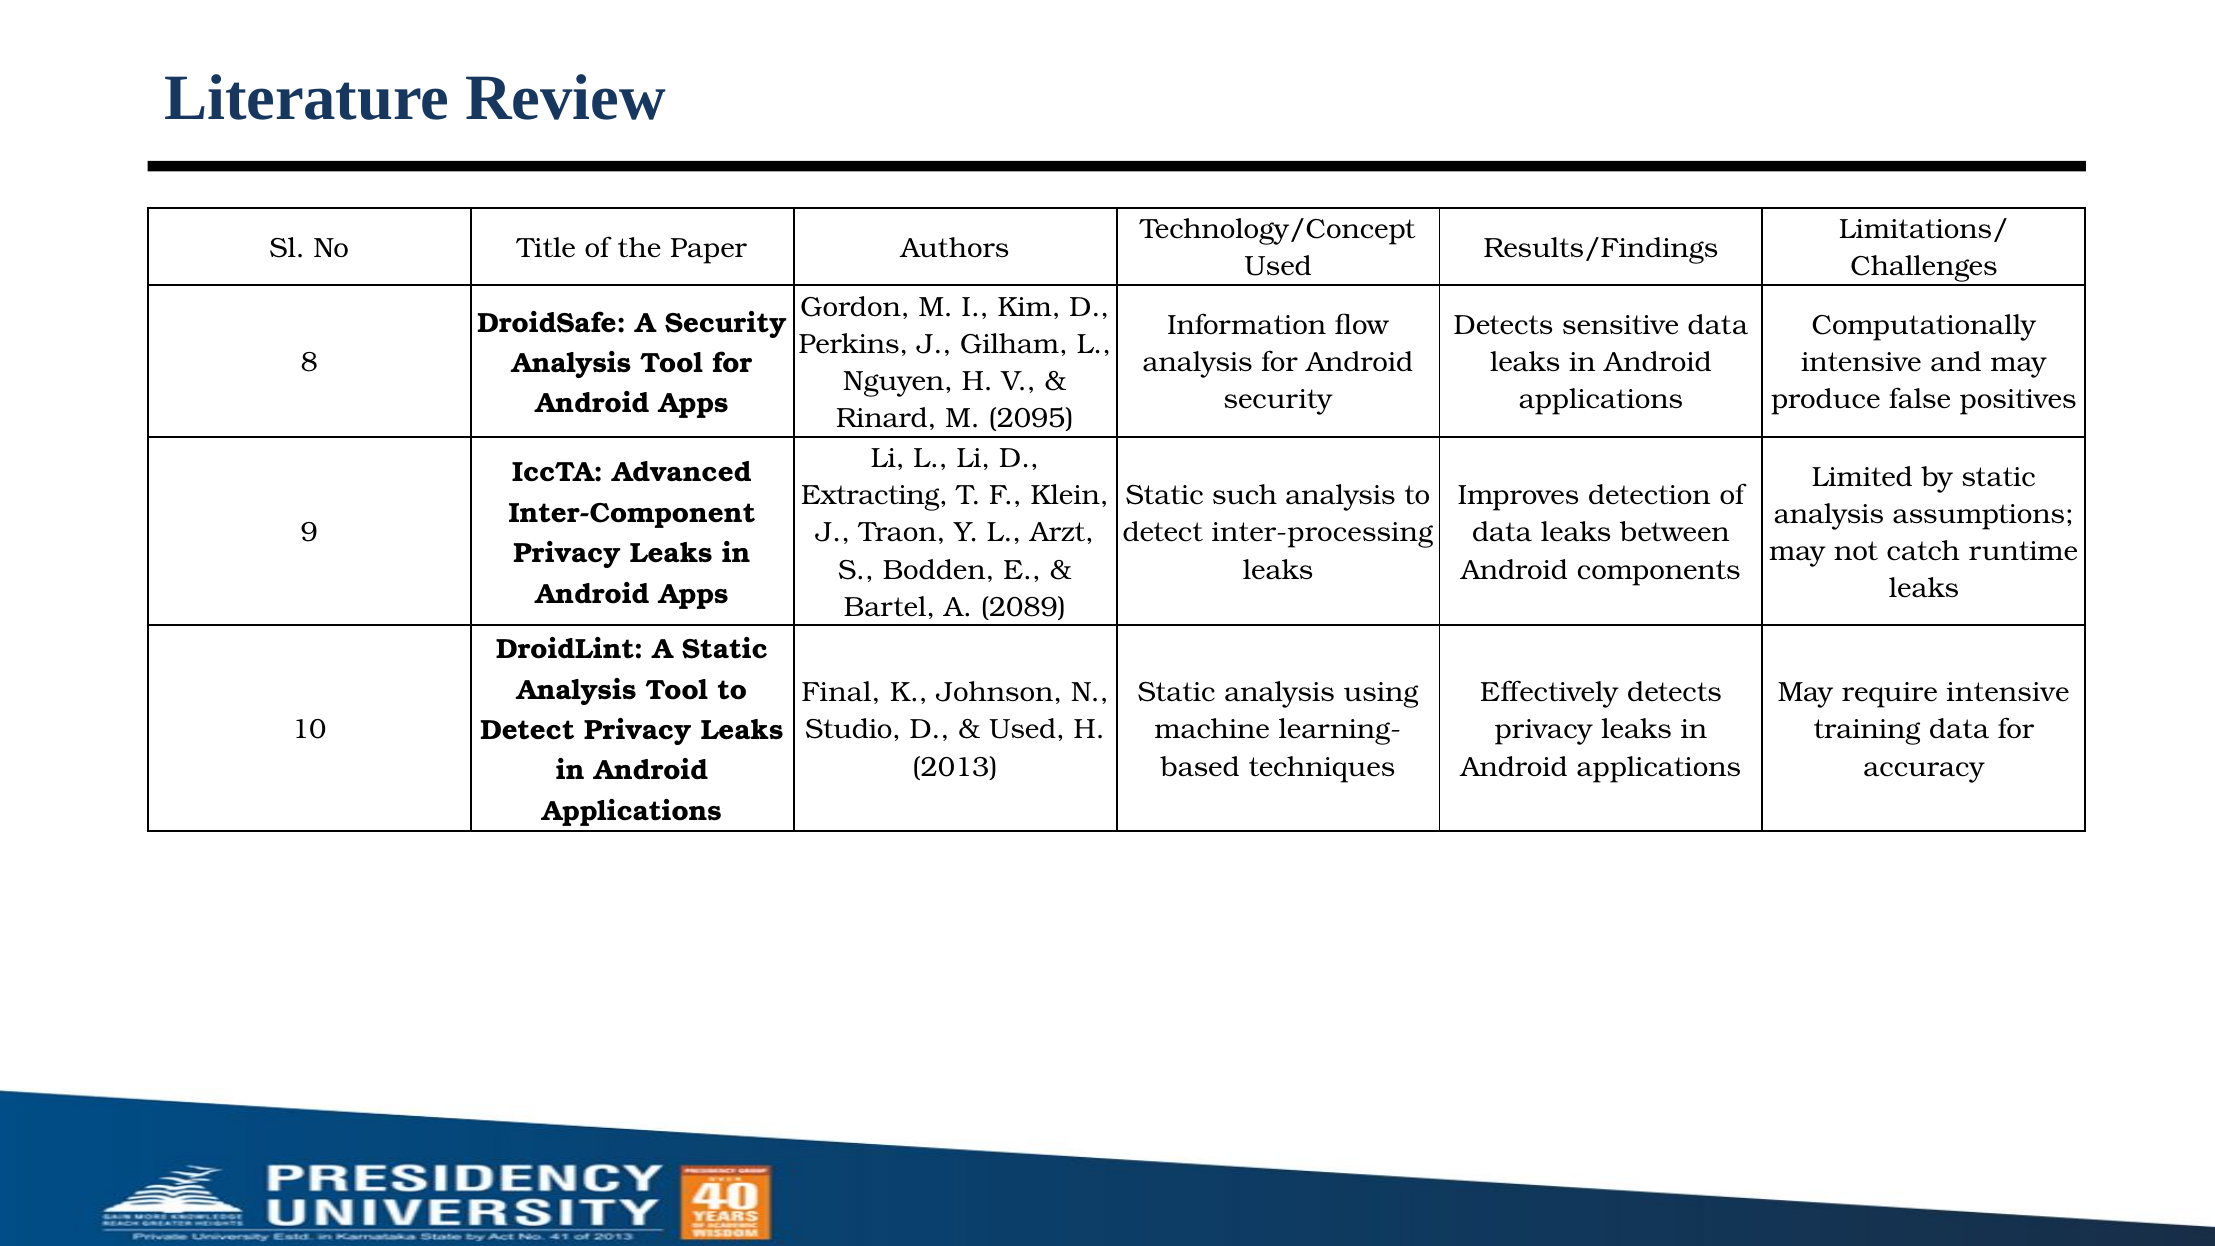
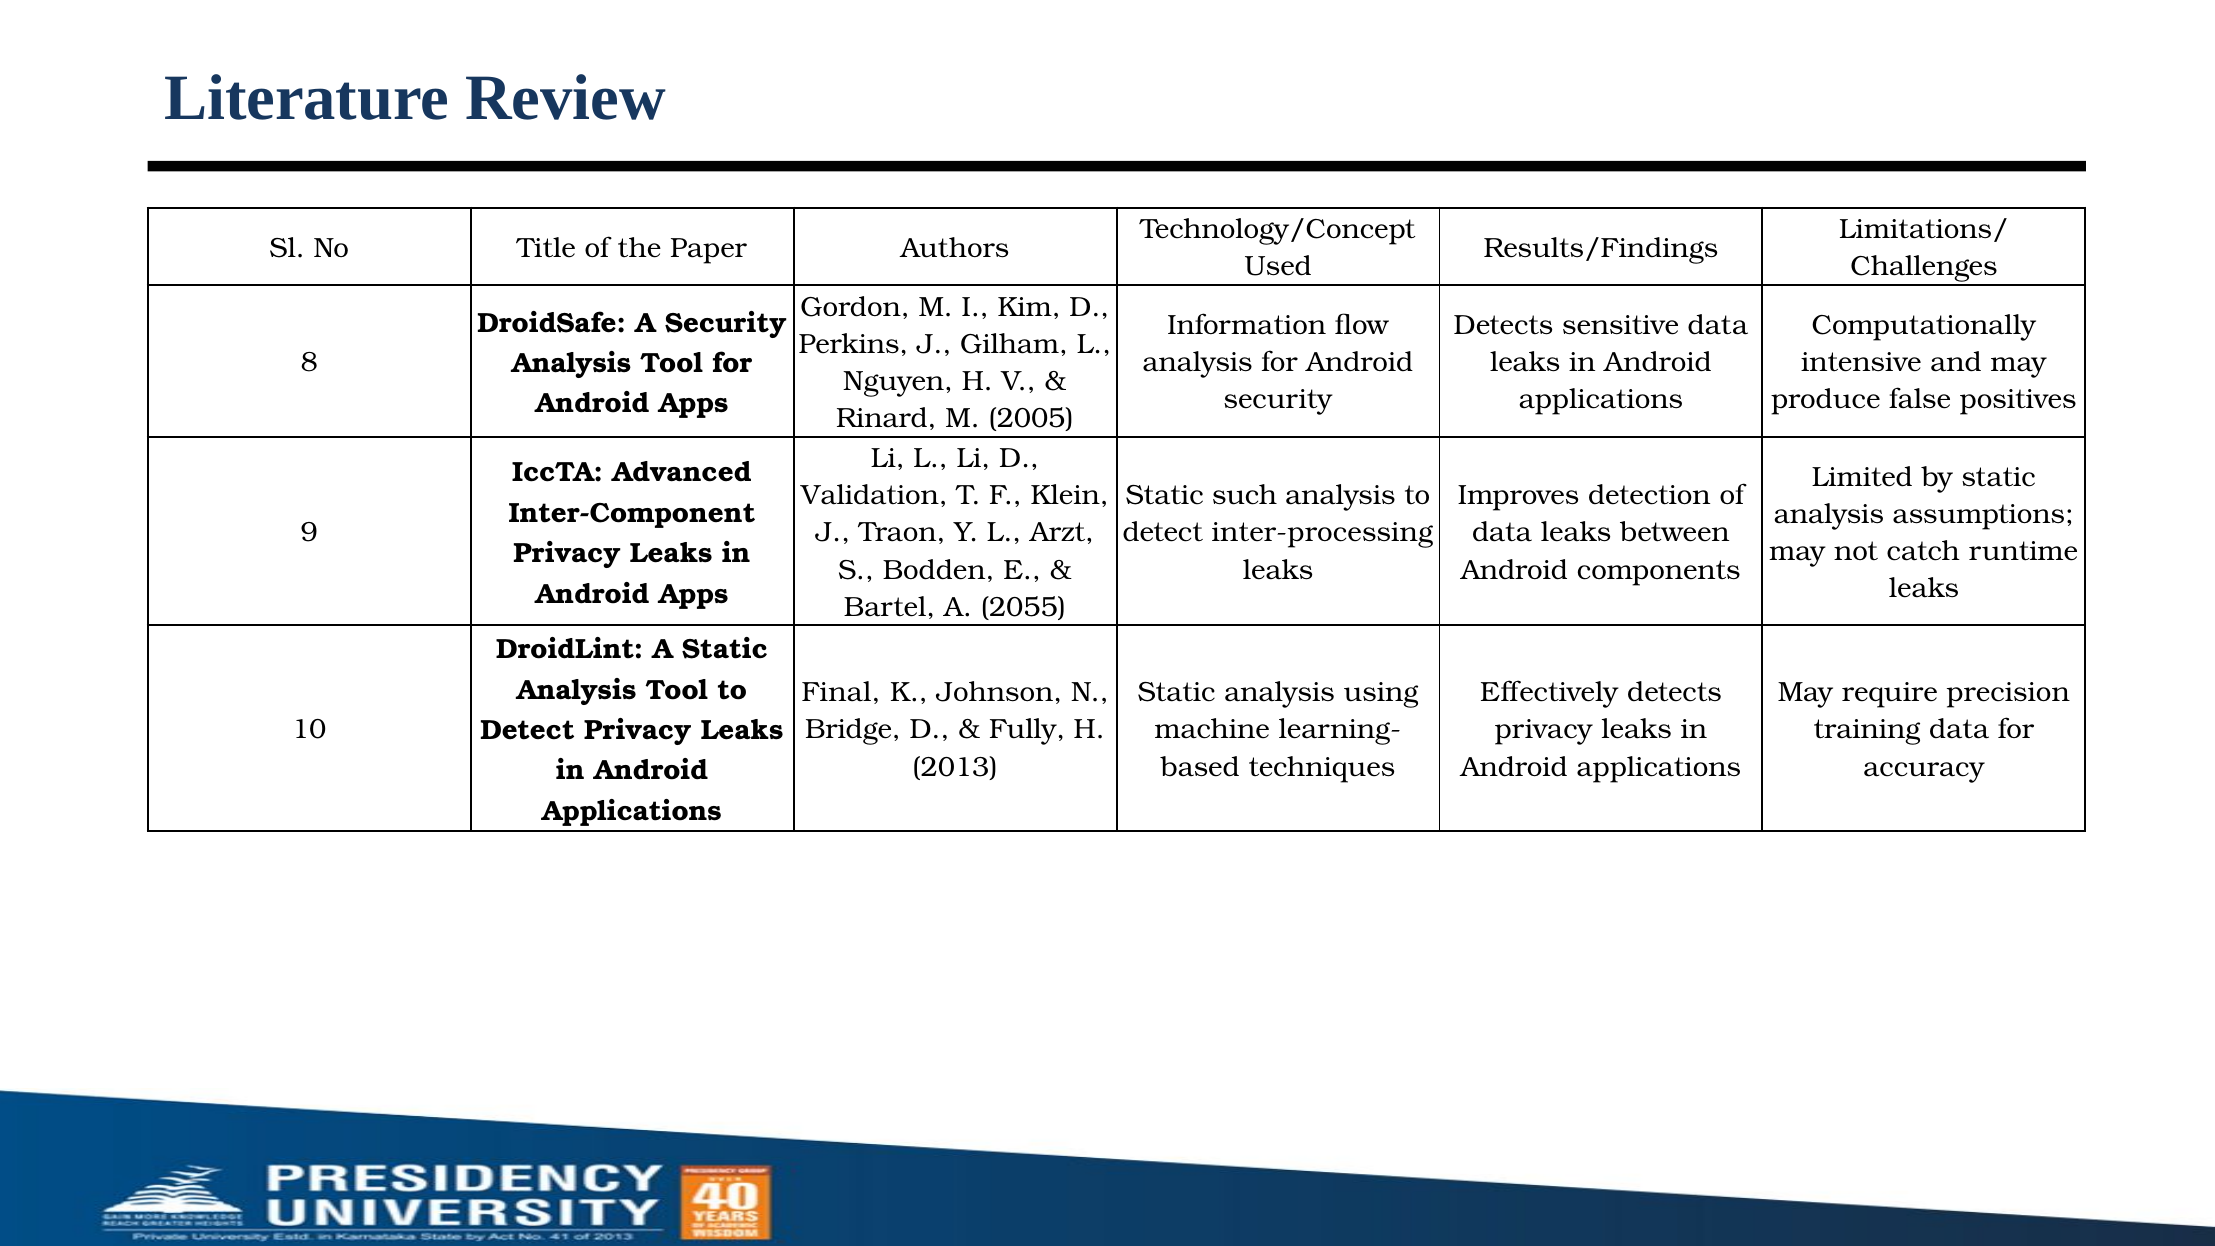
2095: 2095 -> 2005 (1031, 418)
Extracting: Extracting -> Validation (874, 496)
2089: 2089 -> 2055 (1023, 607)
require intensive: intensive -> precision (2008, 693)
Studio: Studio -> Bridge (853, 730)
Used: Used -> Fully (1027, 730)
